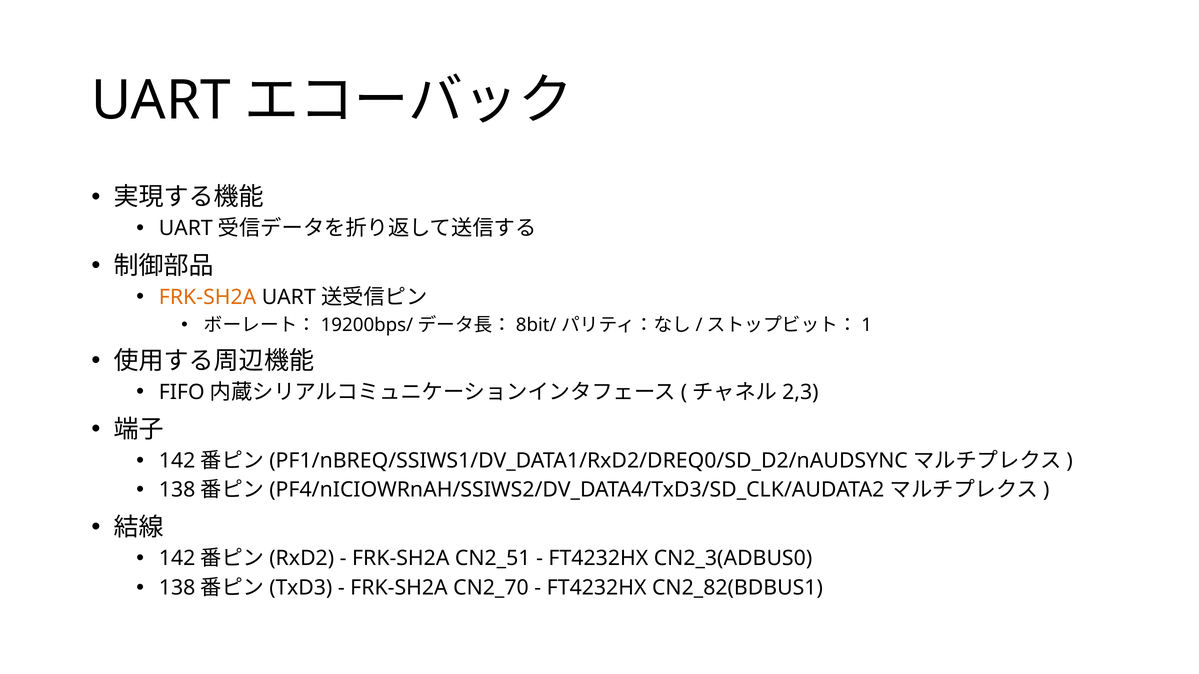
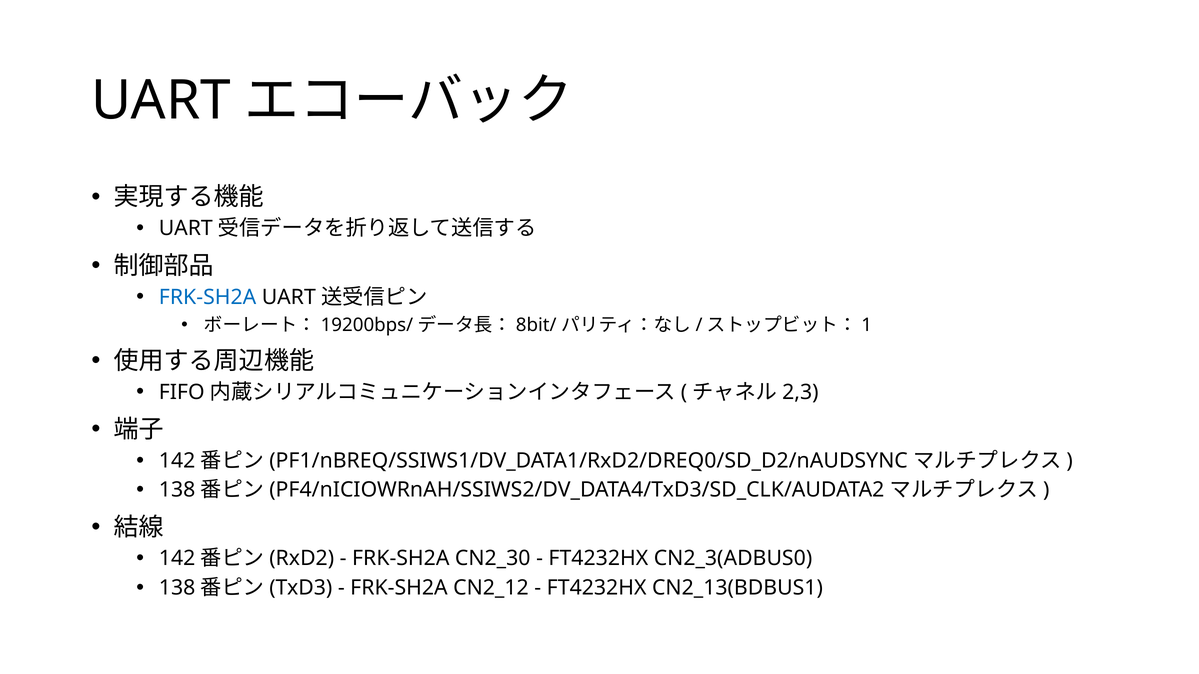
FRK-SH2A colour: orange -> blue (208, 297)
CN2_51: CN2_51 -> CN2_30 (493, 559)
CN2_70: CN2_70 -> CN2_12 (491, 588)
CN2_82(BDBUS1: CN2_82(BDBUS1 -> CN2_13(BDBUS1 (737, 588)
